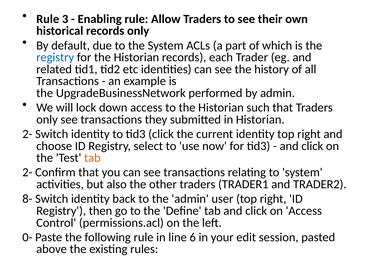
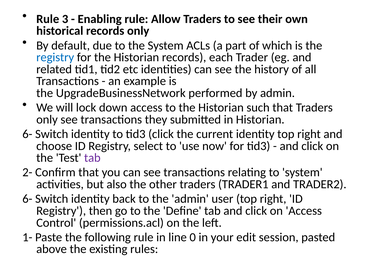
2-: 2- -> 6- (27, 134)
tab colour: orange -> purple (92, 158)
8-: 8- -> 6- (27, 199)
0-: 0- -> 1- (27, 237)
6: 6 -> 0 (193, 237)
